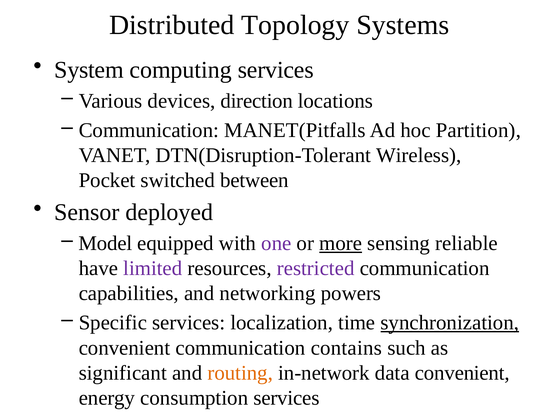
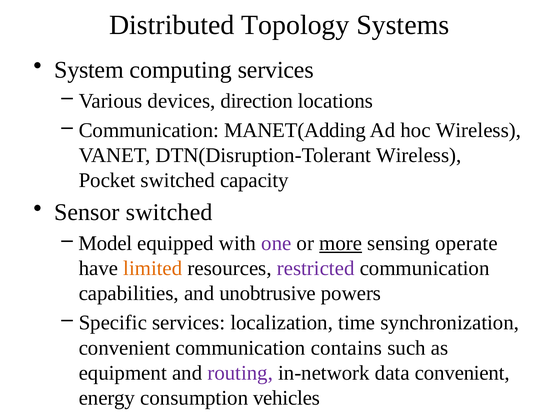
MANET(Pitfalls: MANET(Pitfalls -> MANET(Adding (295, 130)
hoc Partition: Partition -> Wireless (478, 130)
between: between -> capacity (254, 181)
Sensor deployed: deployed -> switched (169, 213)
reliable: reliable -> operate (466, 244)
limited colour: purple -> orange (153, 269)
networking: networking -> unobtrusive (268, 294)
synchronization underline: present -> none (450, 323)
significant: significant -> equipment (123, 374)
routing colour: orange -> purple (240, 374)
consumption services: services -> vehicles (286, 399)
